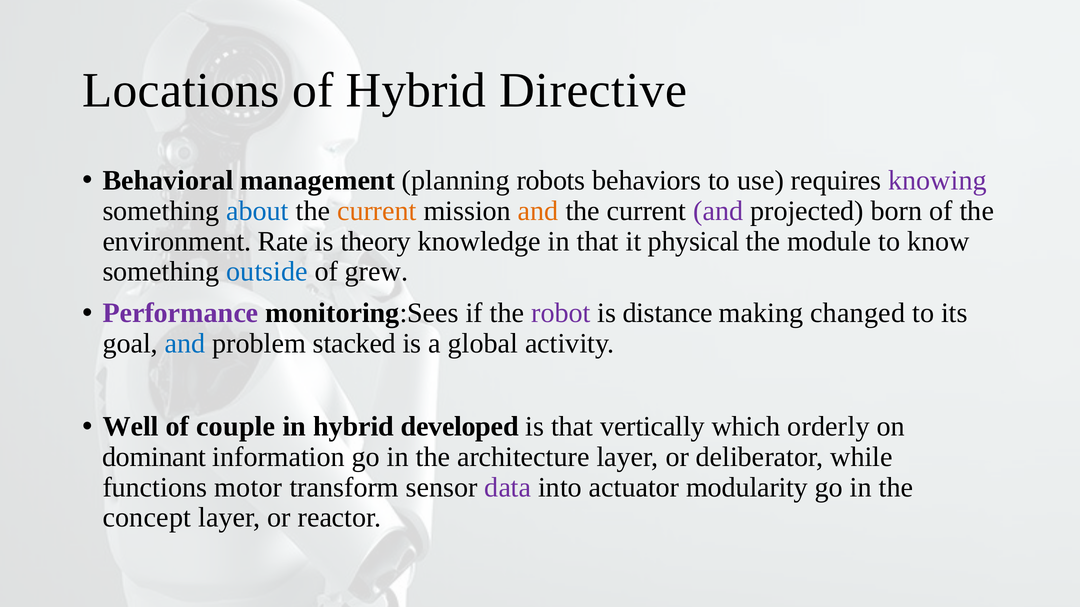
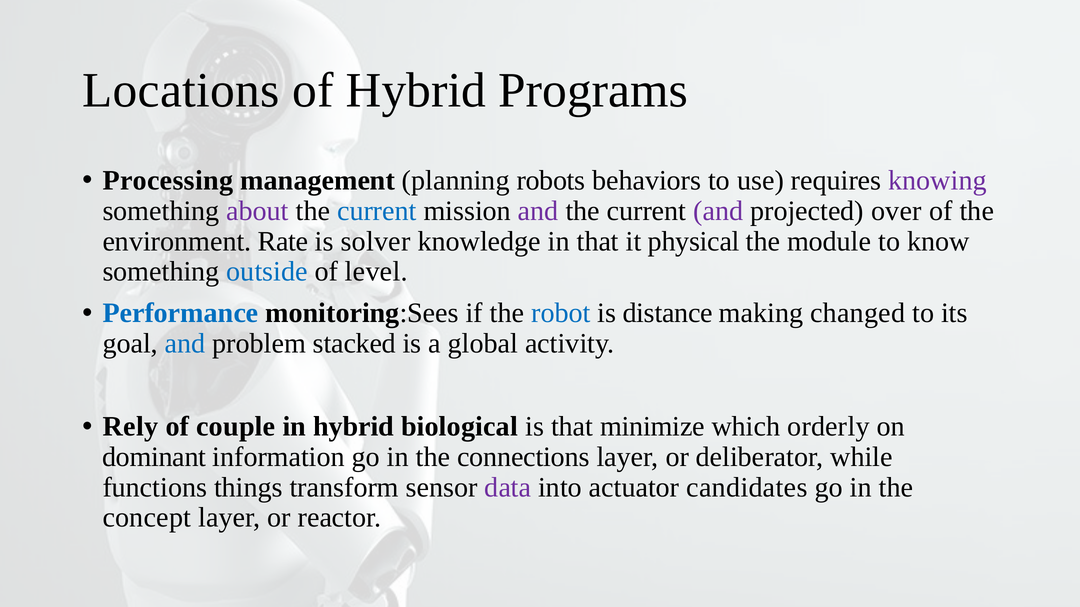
Directive: Directive -> Programs (593, 91)
Behavioral: Behavioral -> Processing (168, 181)
about colour: blue -> purple (258, 211)
current colour: orange -> blue (377, 211)
and colour: orange -> purple (538, 211)
born: born -> over (896, 211)
theory: theory -> solver (376, 241)
grew: grew -> level (376, 272)
Performance colour: purple -> blue (180, 313)
robot colour: purple -> blue (561, 313)
Well: Well -> Rely (130, 427)
developed: developed -> biological (459, 427)
vertically: vertically -> minimize (652, 427)
architecture: architecture -> connections (523, 457)
motor: motor -> things (248, 488)
modularity: modularity -> candidates (747, 488)
